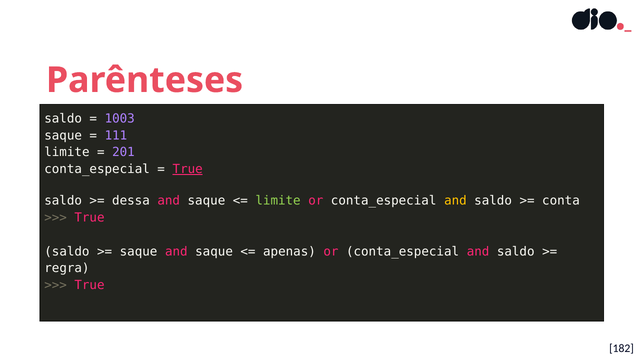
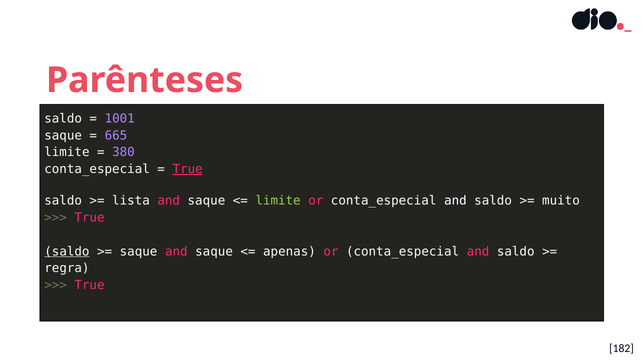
1003: 1003 -> 1001 (120, 118)
111: 111 -> 665 (116, 135)
201: 201 -> 380 (123, 152)
dessa: dessa -> lista (131, 201)
and colour: yellow -> white (455, 201)
conta: conta -> muito (561, 201)
saldo underline: none -> present (67, 251)
